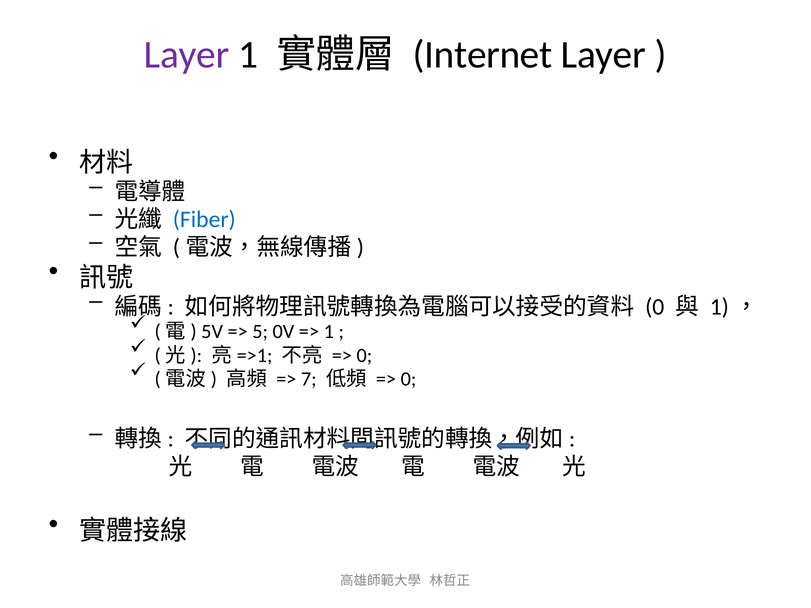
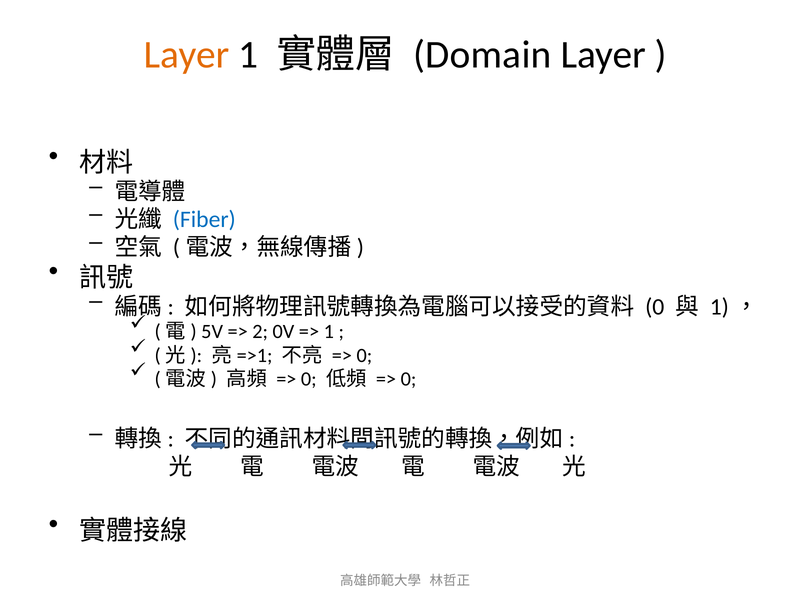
Layer colour: purple -> orange (187, 55)
Internet: Internet -> Domain (482, 55)
5: 5 -> 2 (260, 332)
7: 7 -> 0 (309, 379)
